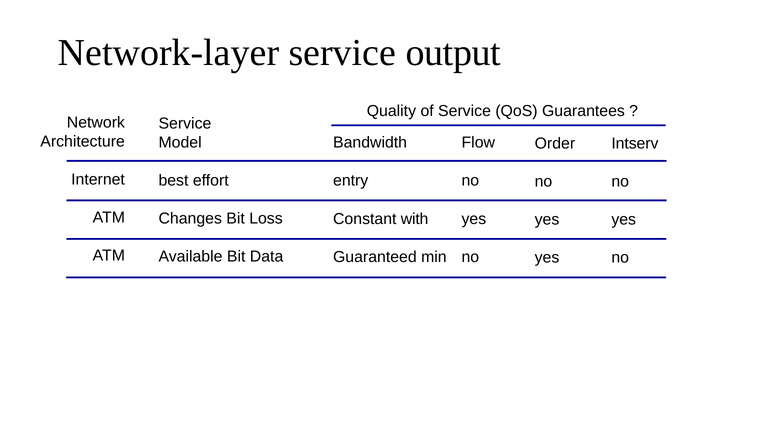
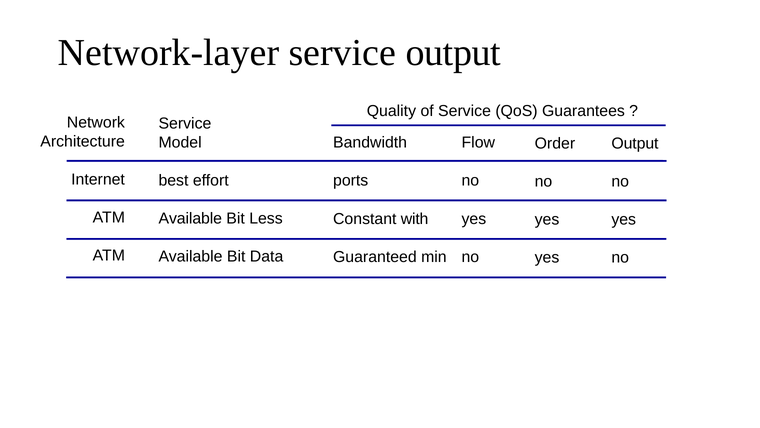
Intserv: Intserv -> Output (635, 143)
entry: entry -> ports (351, 181)
Changes: Changes -> Available (190, 218)
Loss: Loss -> Less (266, 218)
